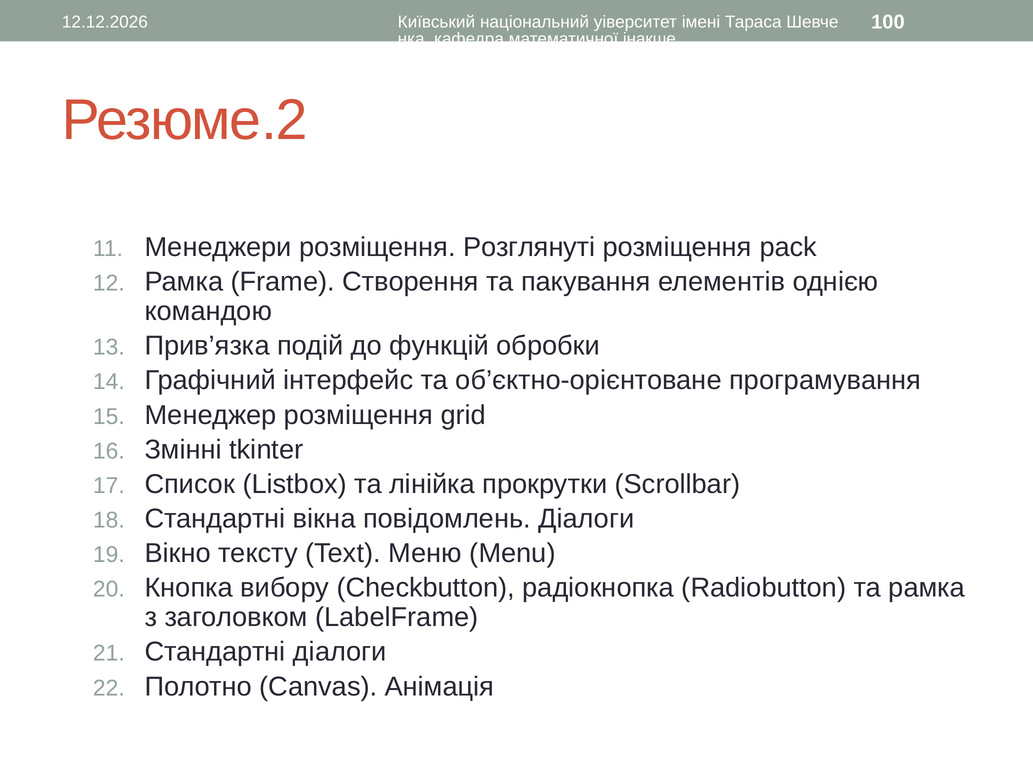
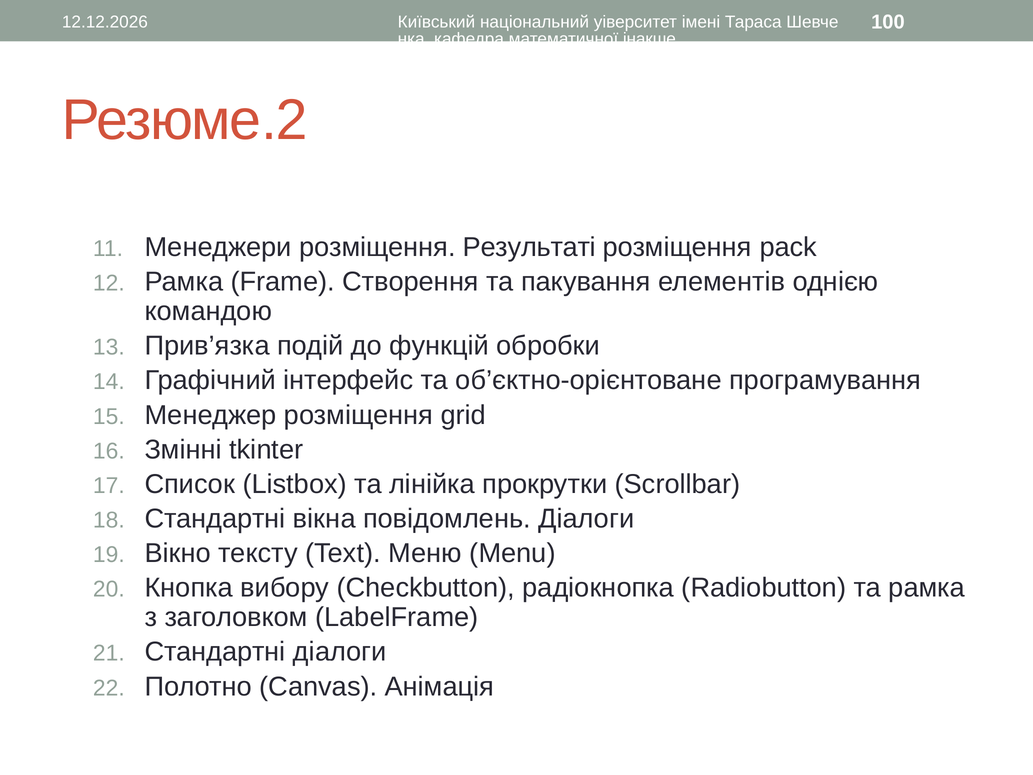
Розглянуті: Розглянуті -> Результаті (529, 247)
